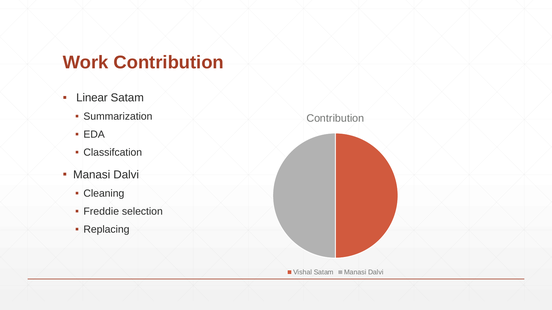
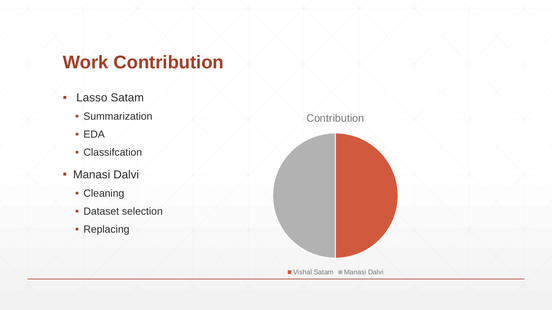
Linear: Linear -> Lasso (92, 98)
Freddie: Freddie -> Dataset (101, 212)
